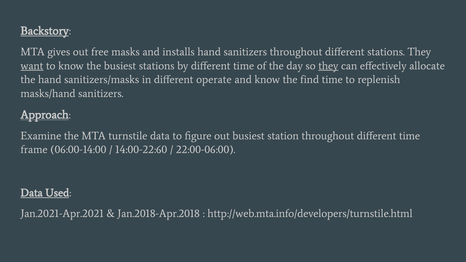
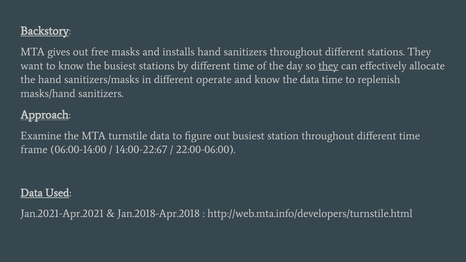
want underline: present -> none (32, 66)
the find: find -> data (310, 80)
14:00-22:60: 14:00-22:60 -> 14:00-22:67 (141, 150)
